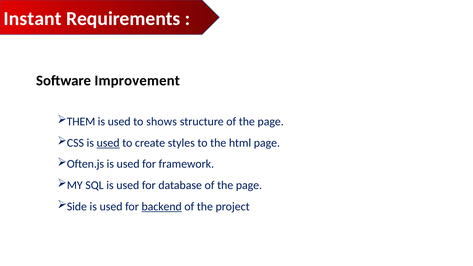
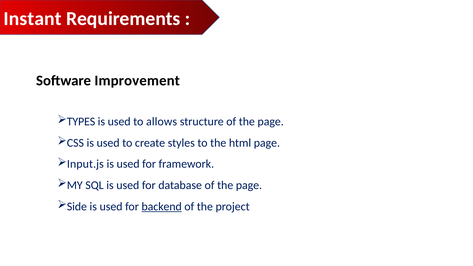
THEM: THEM -> TYPES (81, 122)
shows: shows -> allows (162, 122)
used underline: present -> none (108, 143)
Often.js: Often.js -> Input.js (85, 164)
